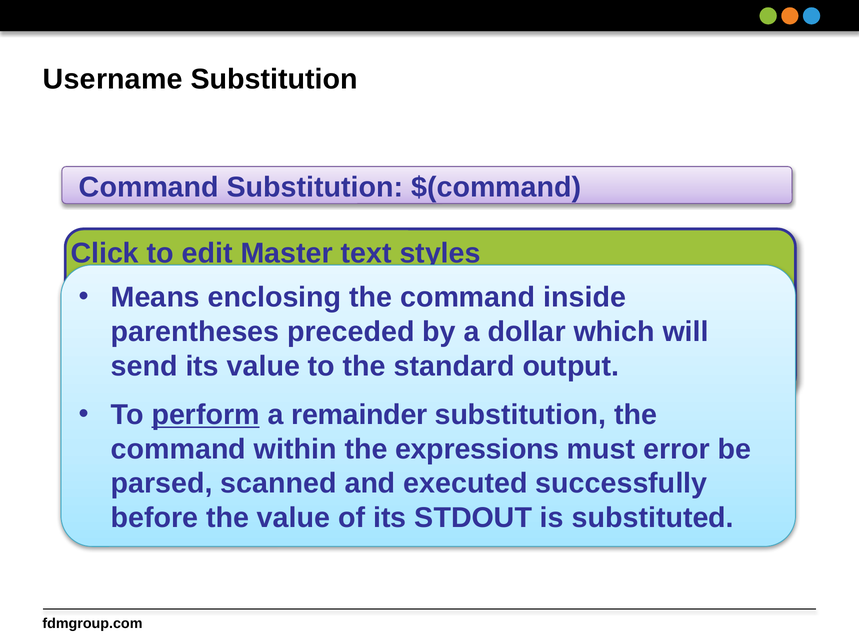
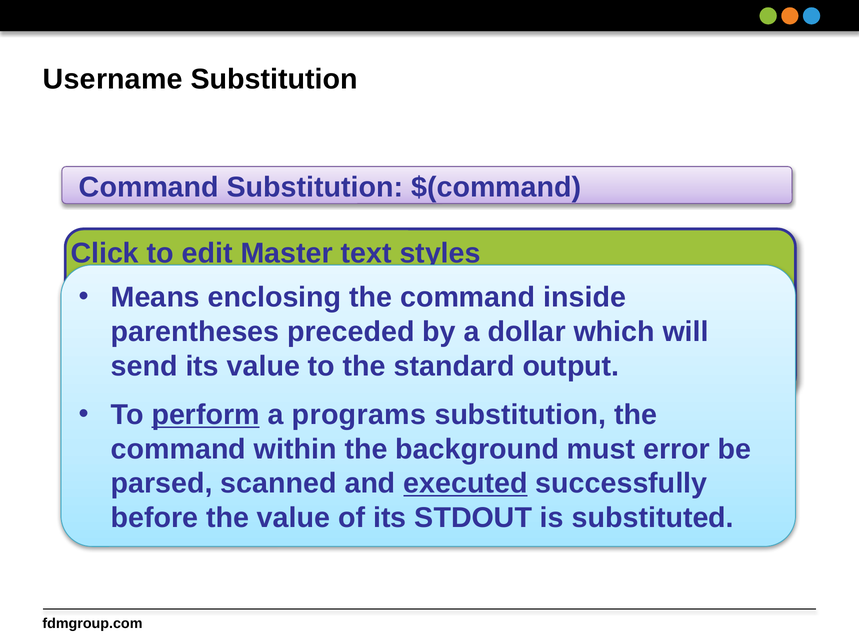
remainder: remainder -> programs (359, 415)
expressions: expressions -> background (477, 449)
executed underline: none -> present (465, 484)
